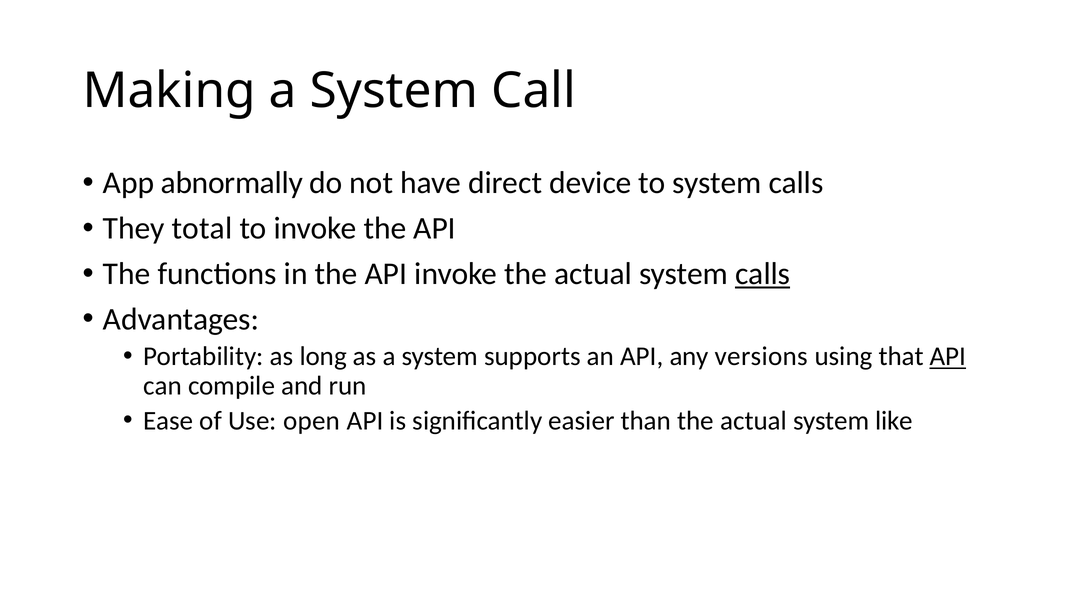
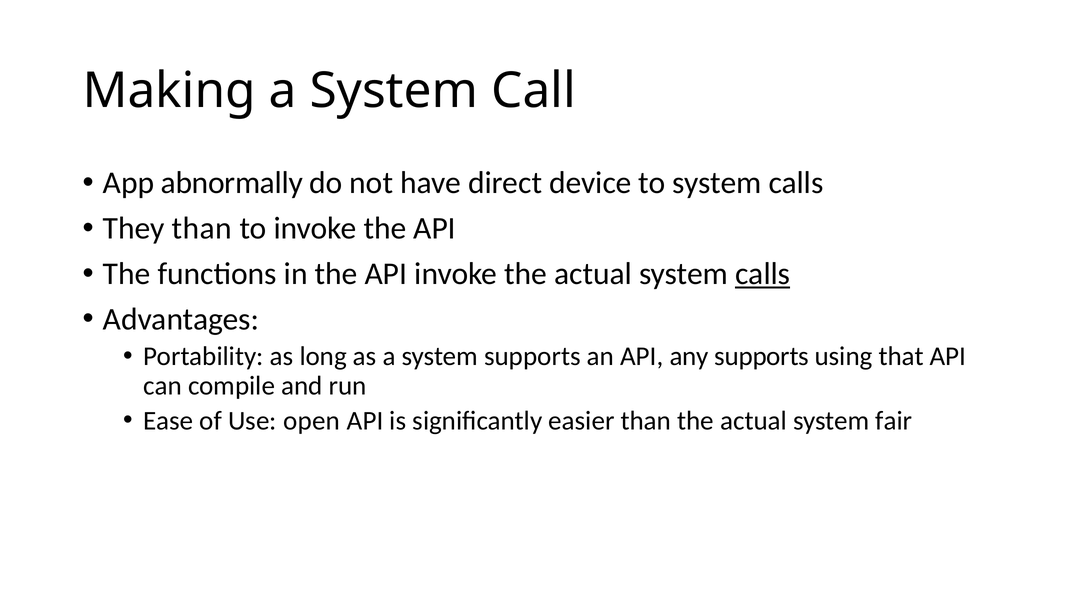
They total: total -> than (202, 229)
any versions: versions -> supports (762, 357)
API underline: present -> none (948, 357)
like: like -> fair (894, 421)
